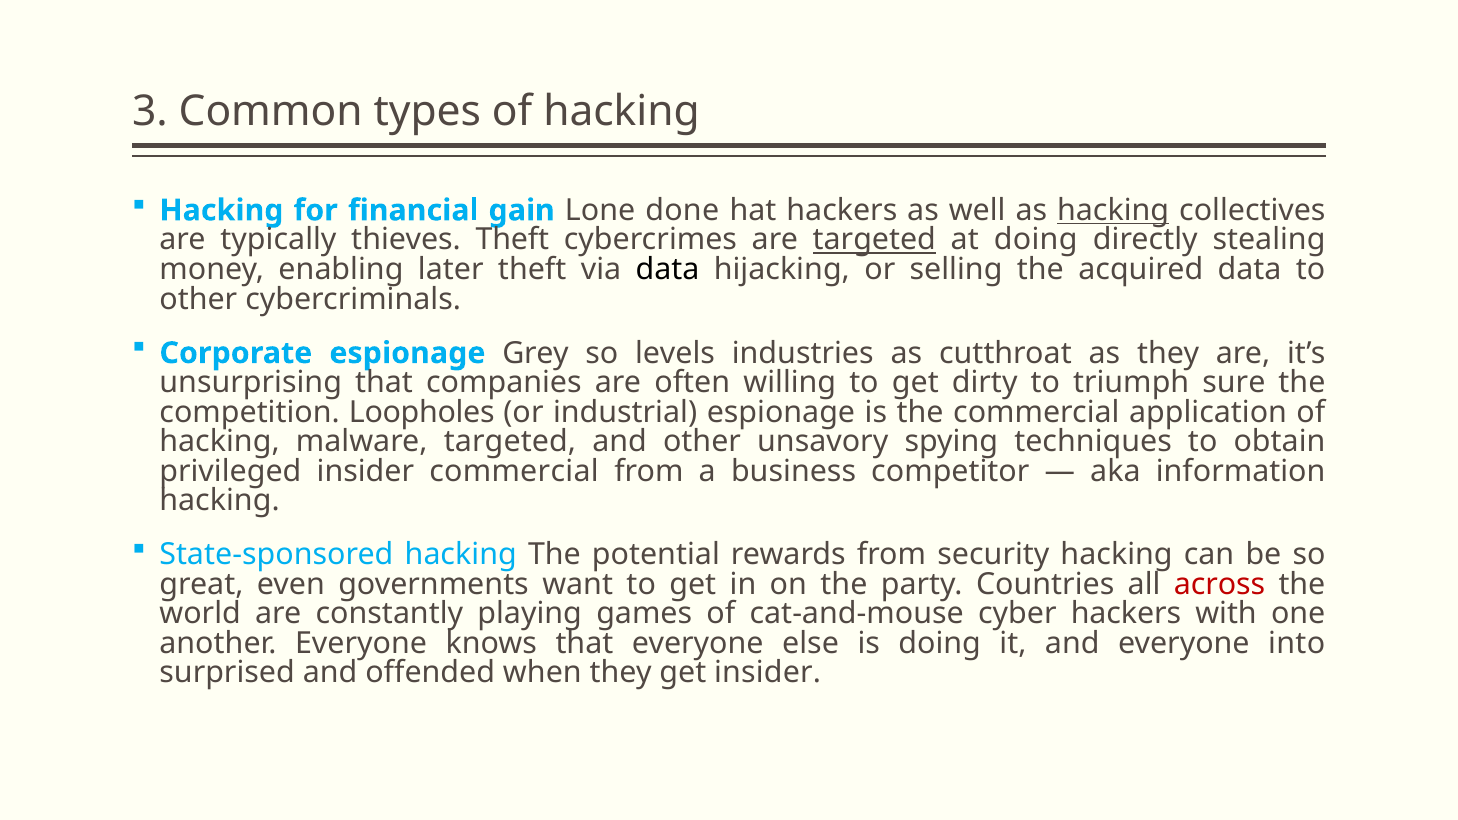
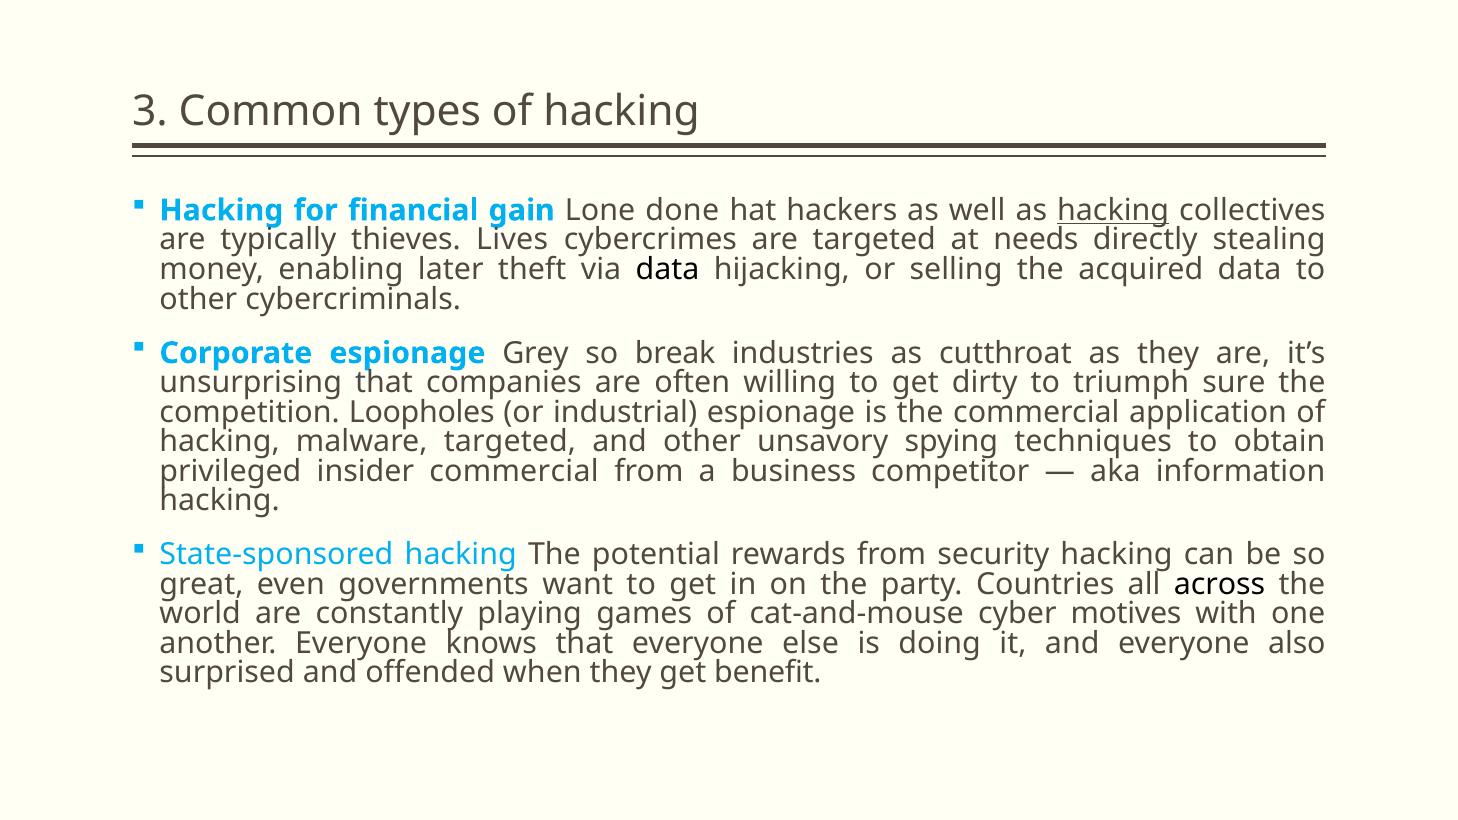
thieves Theft: Theft -> Lives (512, 240)
targeted underline: present -> none (874, 240)
at doing: doing -> needs (1036, 240)
levels: levels -> break (675, 353)
across colour: red -> black (1220, 584)
cyber hackers: hackers -> motives (1126, 614)
into: into -> also (1297, 644)
get insider: insider -> benefit (768, 673)
